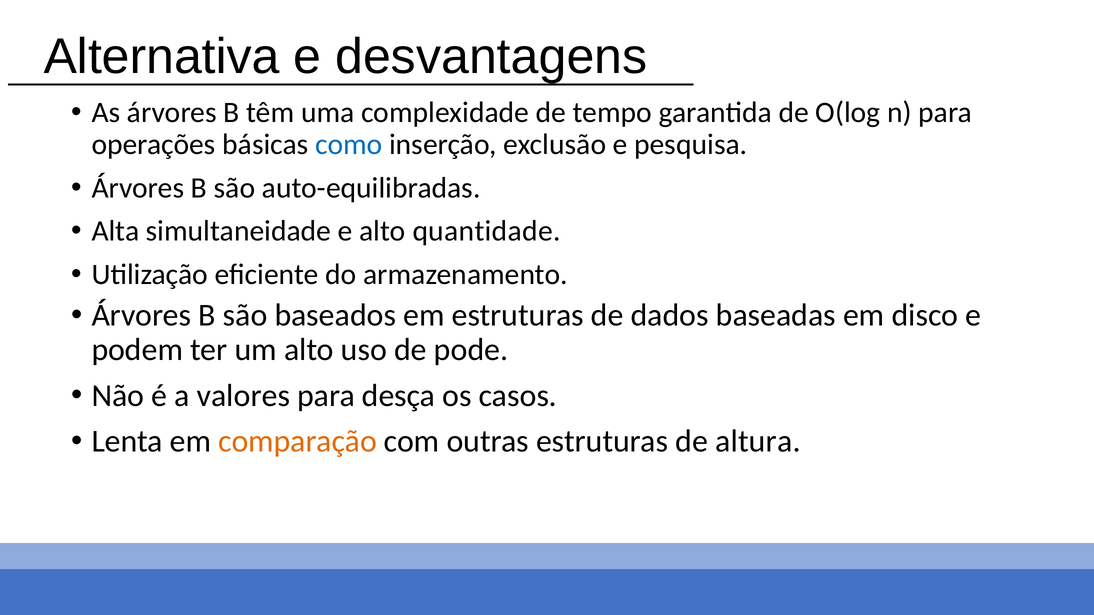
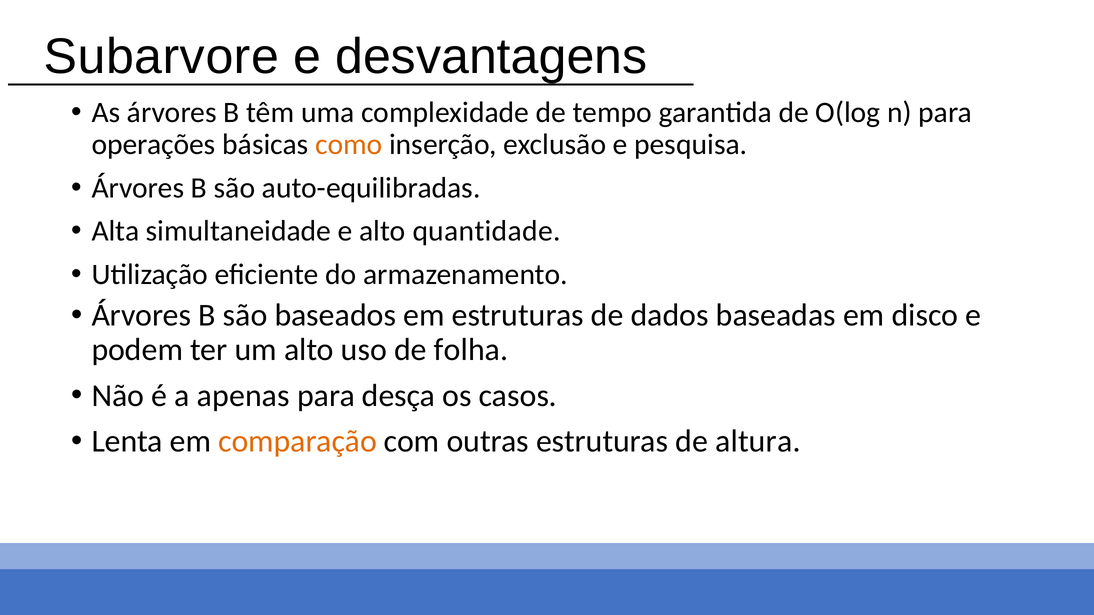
Alternativa: Alternativa -> Subarvore (161, 57)
como colour: blue -> orange (349, 145)
pode: pode -> folha (471, 350)
valores: valores -> apenas (243, 396)
